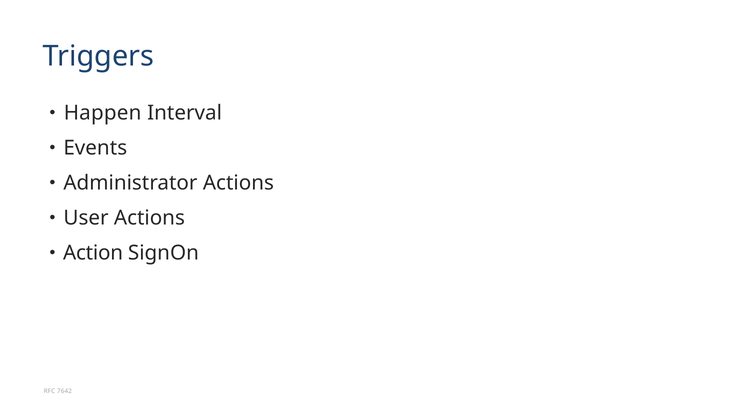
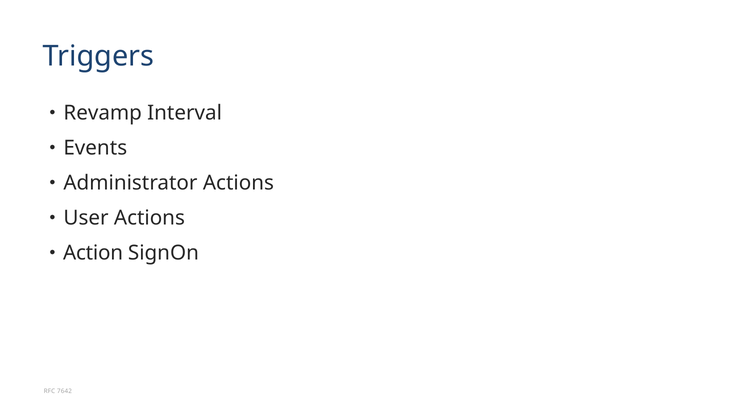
Happen: Happen -> Revamp (103, 113)
